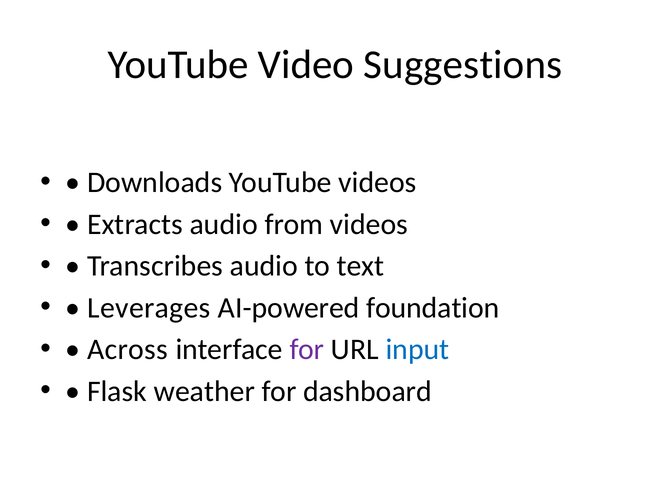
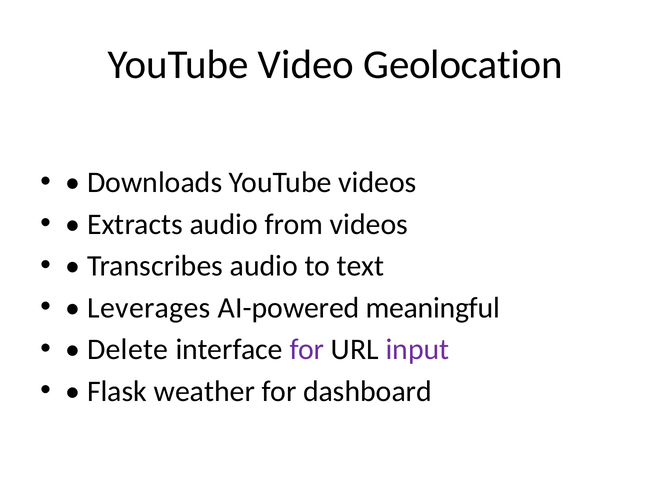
Suggestions: Suggestions -> Geolocation (463, 65)
foundation: foundation -> meaningful (433, 308)
Across: Across -> Delete (128, 350)
input colour: blue -> purple (417, 350)
